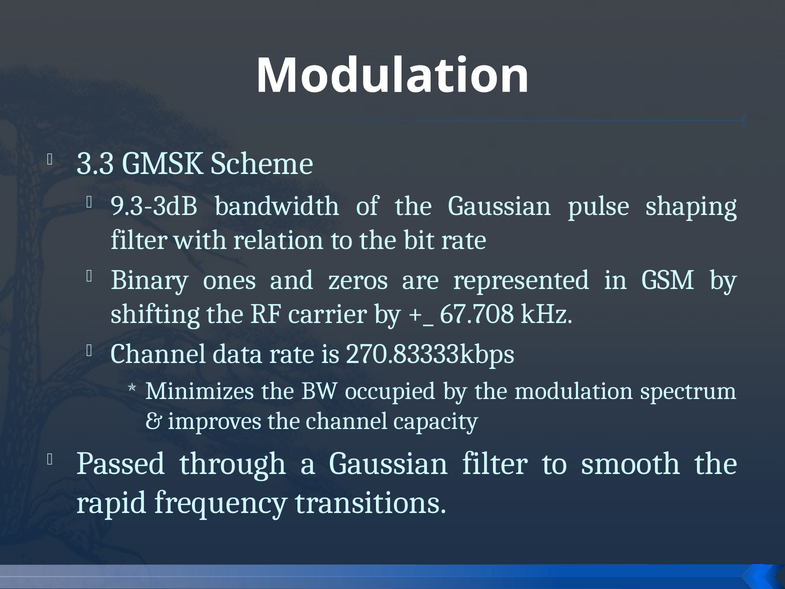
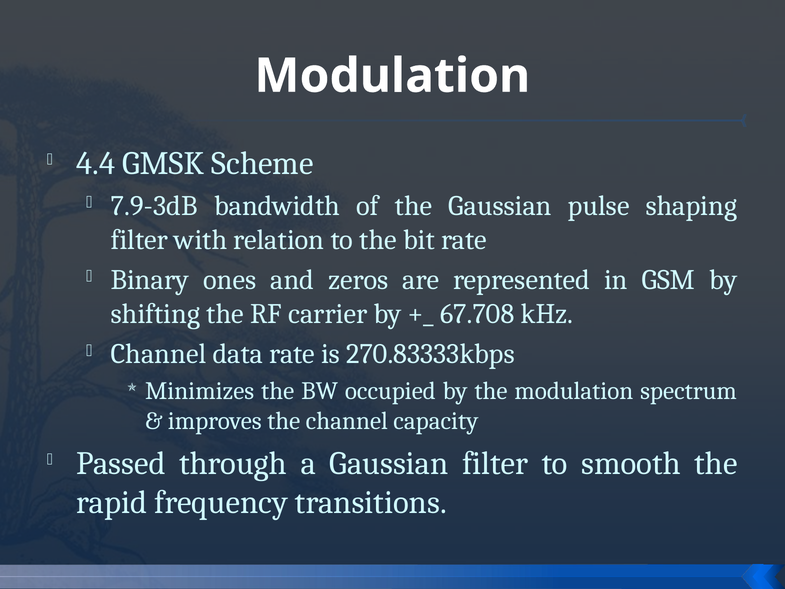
3.3: 3.3 -> 4.4 (96, 163)
9.3-3dB: 9.3-3dB -> 7.9-3dB (154, 206)
